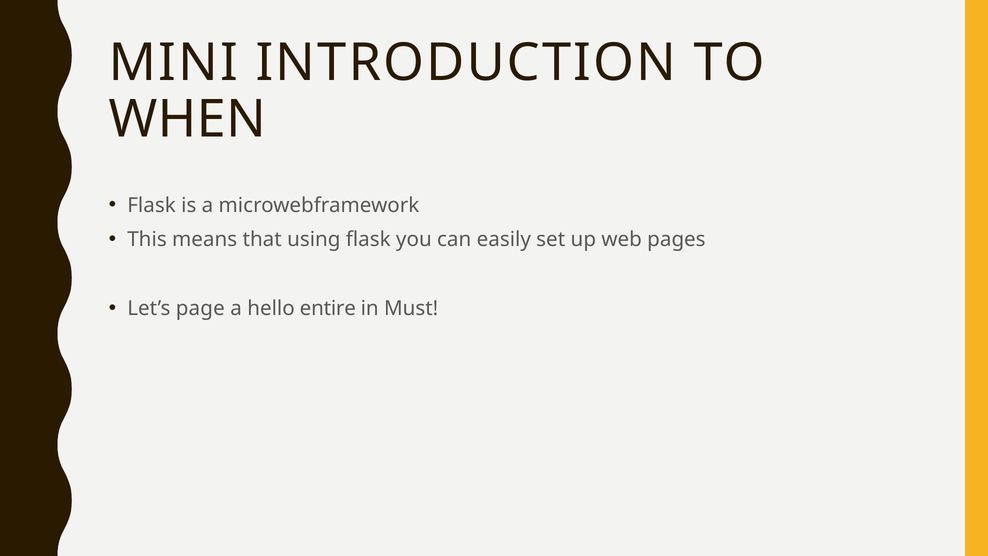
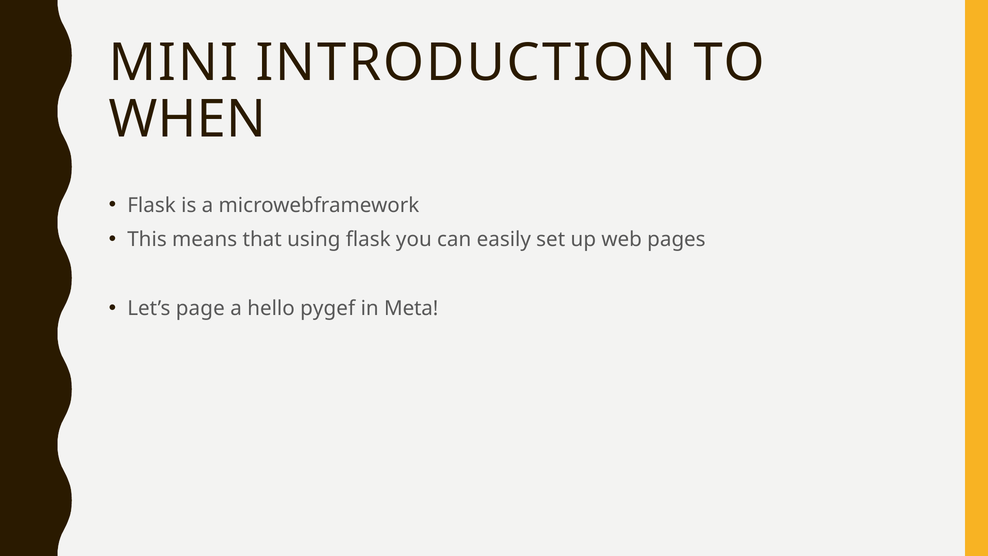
entire: entire -> pygef (328, 308)
Must: Must -> Meta (411, 308)
